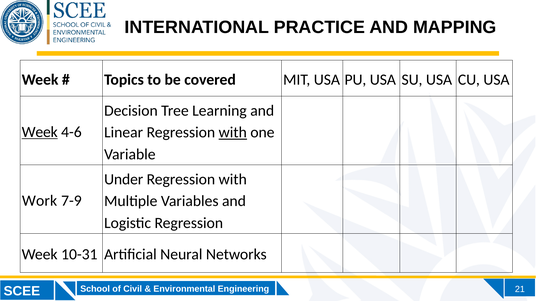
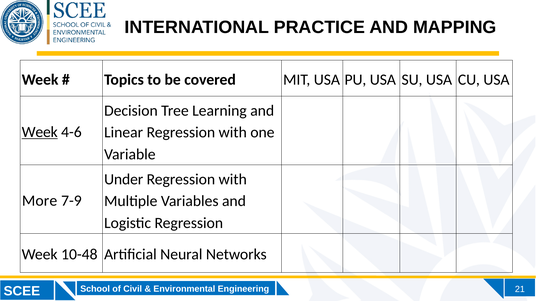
with underline: present -> none (233, 133)
Work: Work -> More (40, 201)
10-31: 10-31 -> 10-48 (79, 255)
